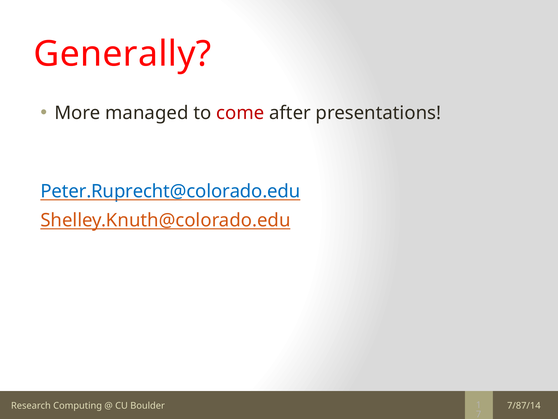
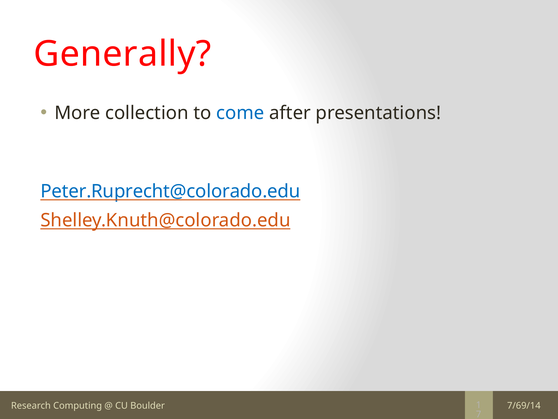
managed: managed -> collection (147, 113)
come colour: red -> blue (240, 113)
7/87/14: 7/87/14 -> 7/69/14 (524, 405)
